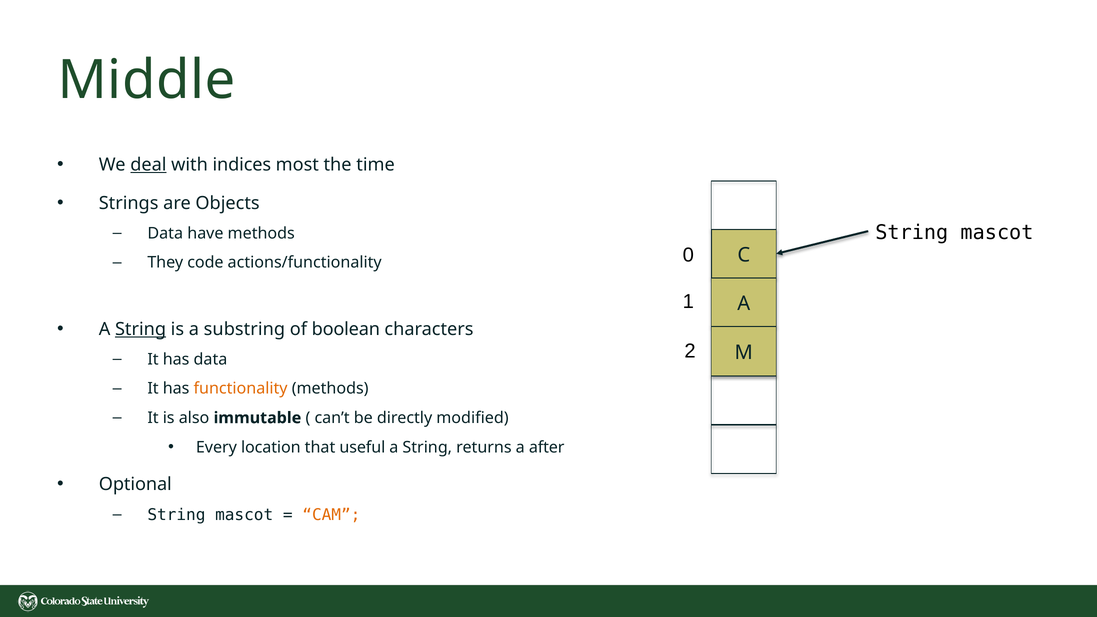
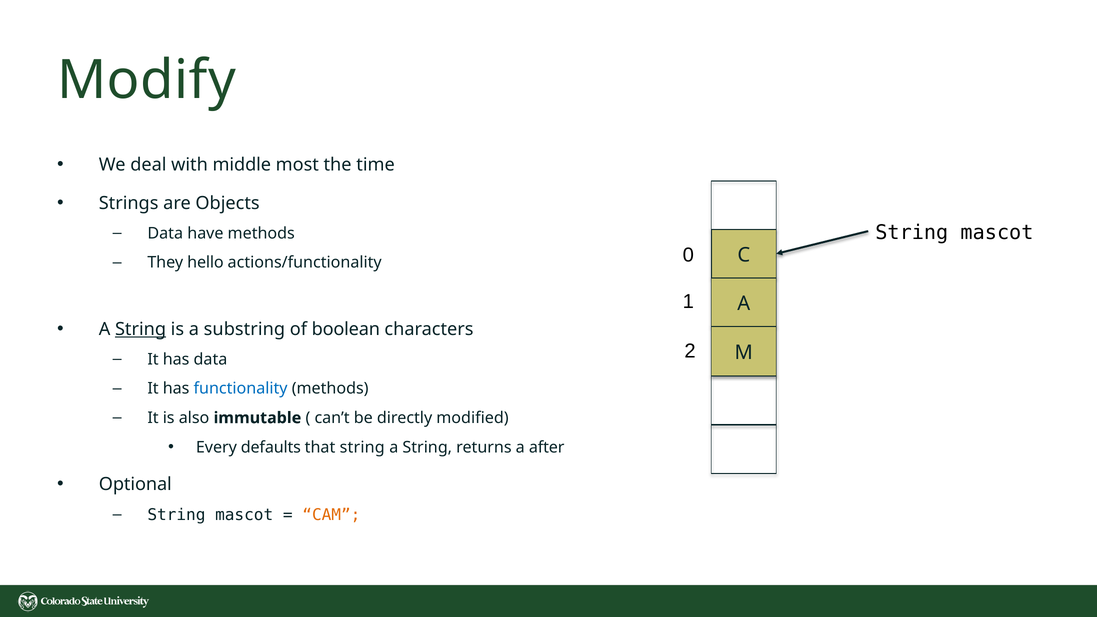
Middle: Middle -> Modify (147, 80)
deal underline: present -> none (148, 165)
indices: indices -> middle (242, 165)
code: code -> hello (205, 263)
functionality colour: orange -> blue (241, 389)
location: location -> defaults (271, 447)
that useful: useful -> string (362, 447)
